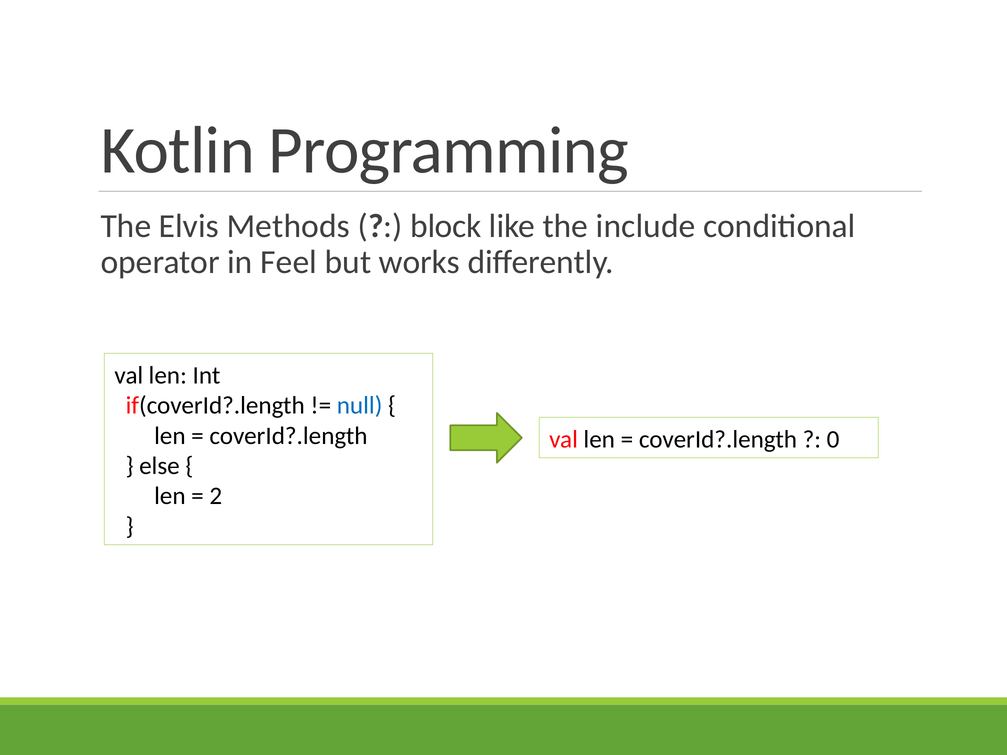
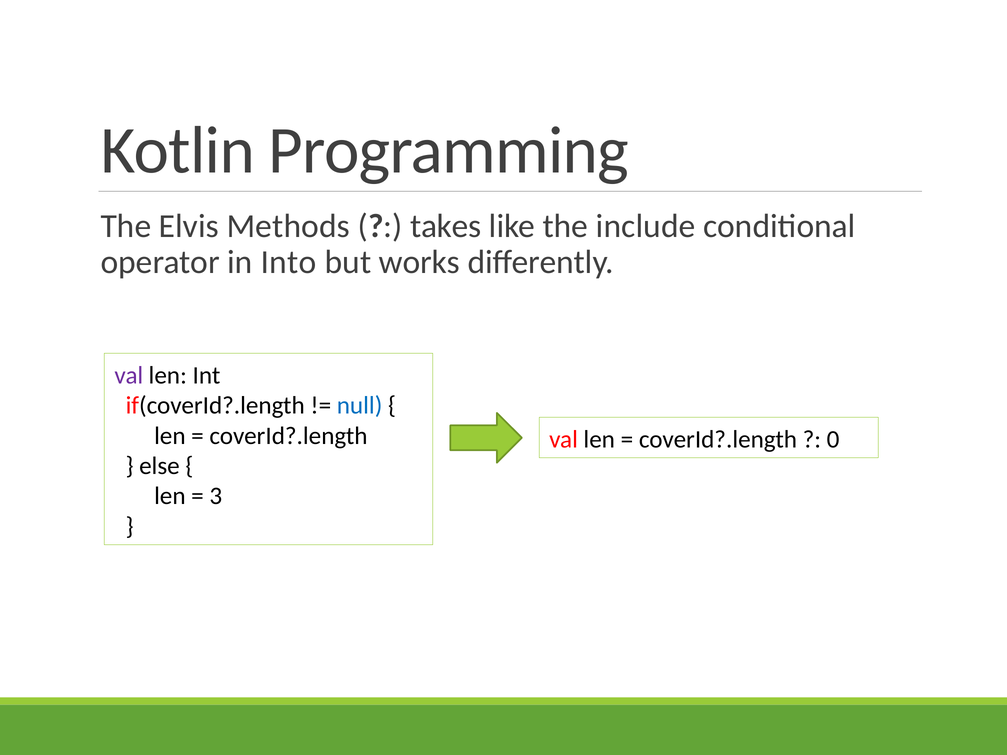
block: block -> takes (446, 226)
Feel: Feel -> Into (289, 262)
val colour: black -> purple (129, 375)
2: 2 -> 3 (216, 496)
